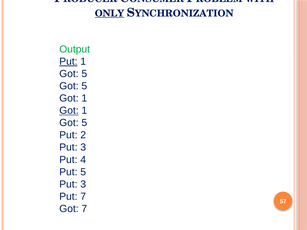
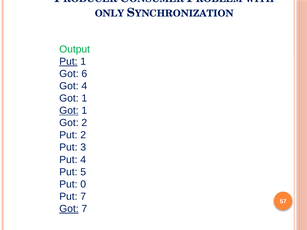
ONLY underline: present -> none (110, 13)
5: 5 -> 6 (84, 74)
5: 5 -> 4 (84, 86)
5: 5 -> 2 (84, 123)
3: 3 -> 0 (83, 184)
Got underline: none -> present (69, 209)
